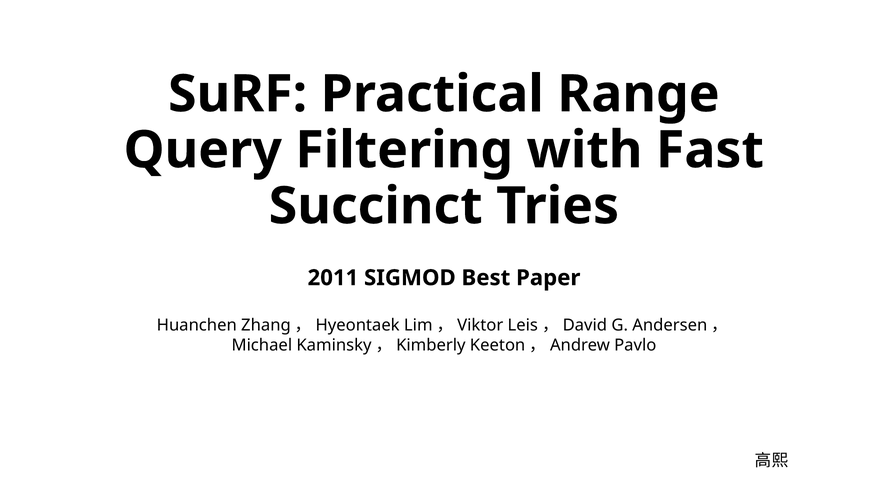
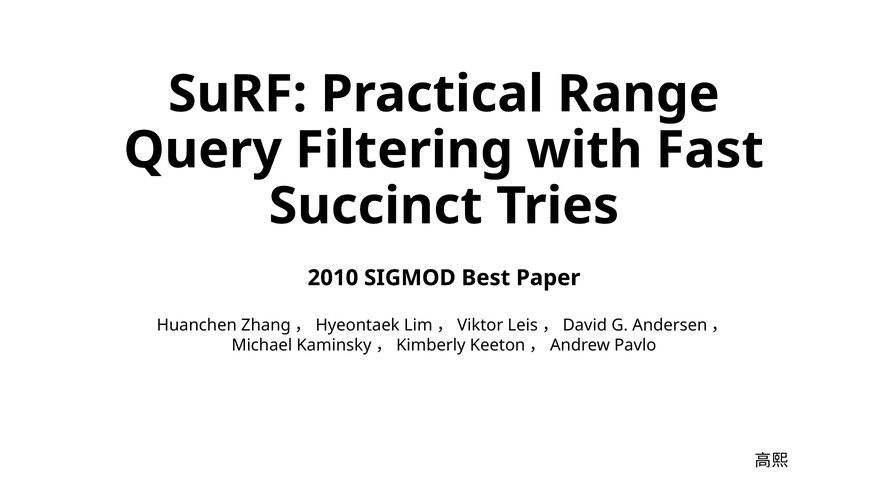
2011: 2011 -> 2010 (333, 278)
